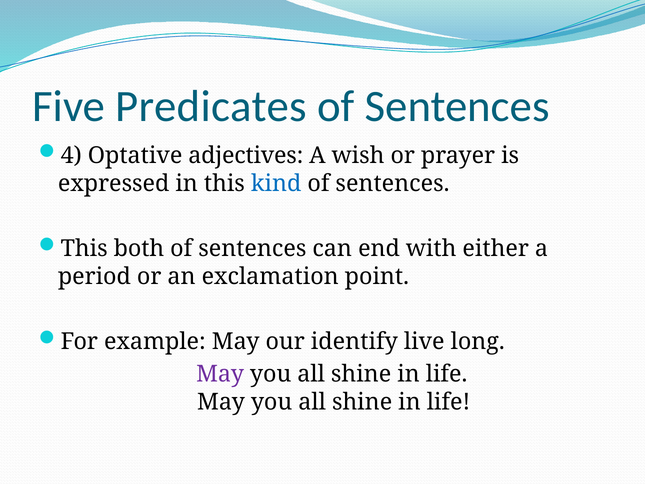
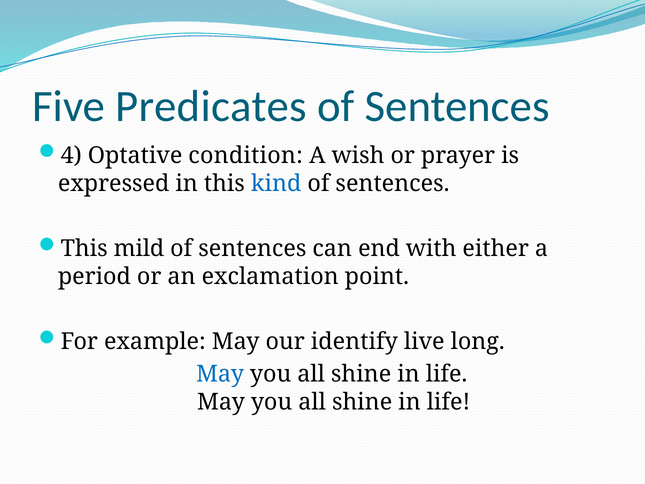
adjectives: adjectives -> condition (246, 155)
both: both -> mild (139, 248)
May colour: purple -> blue (220, 374)
